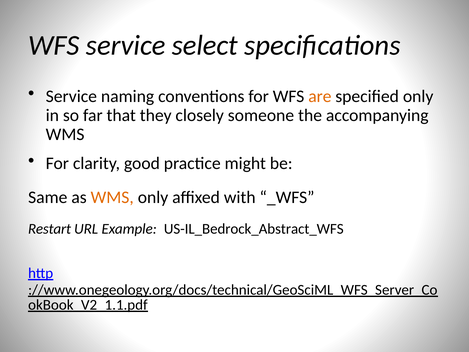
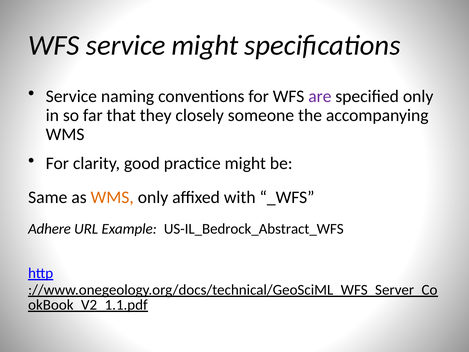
service select: select -> might (205, 45)
are colour: orange -> purple (320, 96)
Restart: Restart -> Adhere (50, 229)
